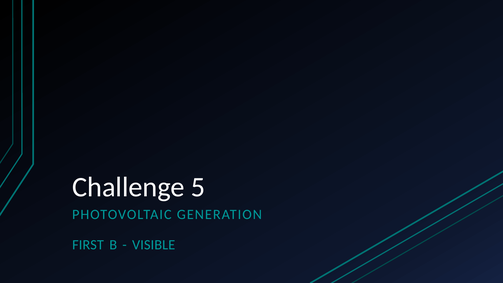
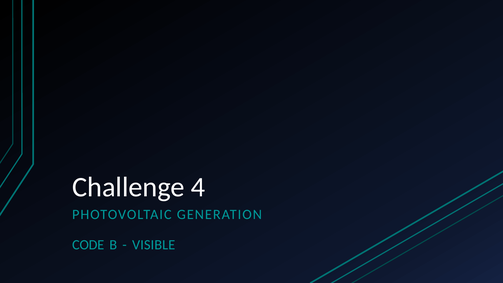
5: 5 -> 4 (198, 187)
FIRST: FIRST -> CODE (88, 245)
